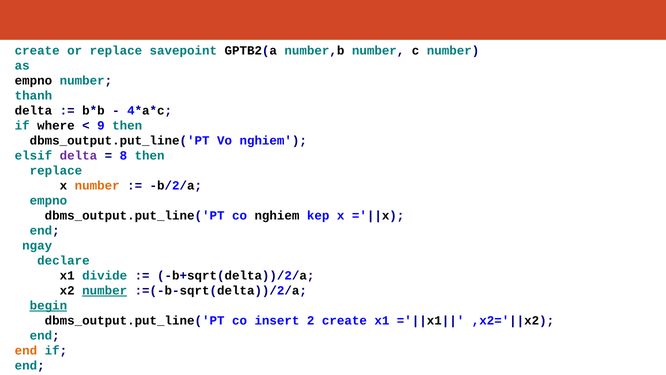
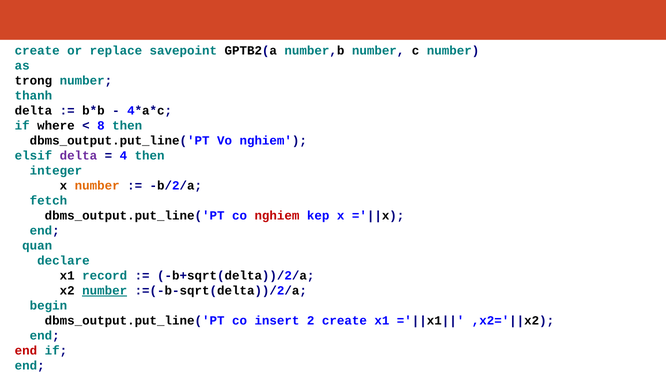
empno: empno -> trong (33, 81)
9: 9 -> 8 (101, 126)
8: 8 -> 4 (123, 156)
replace: replace -> integer (56, 171)
empno: empno -> fetch (48, 200)
nghiem colour: black -> red (277, 215)
ngay: ngay -> quan (37, 245)
divide: divide -> record (105, 275)
begin underline: present -> none (48, 305)
end colour: orange -> red (26, 350)
